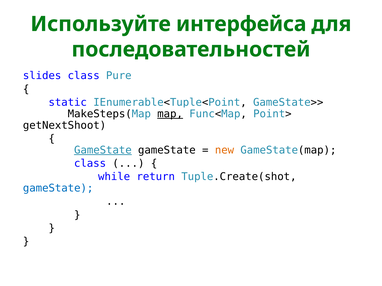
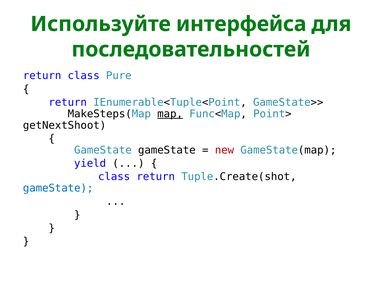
slides: slides -> return (42, 76)
static: static -> return (68, 103)
GameState underline: present -> none (103, 150)
new colour: orange -> red (224, 150)
class: class -> yield (90, 164)
while: while -> class (114, 177)
